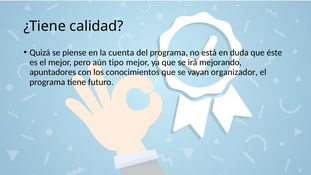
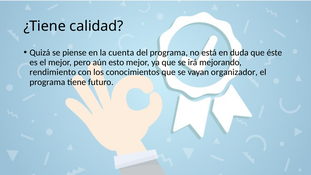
tipo: tipo -> esto (116, 62)
apuntadores: apuntadores -> rendimiento (53, 72)
